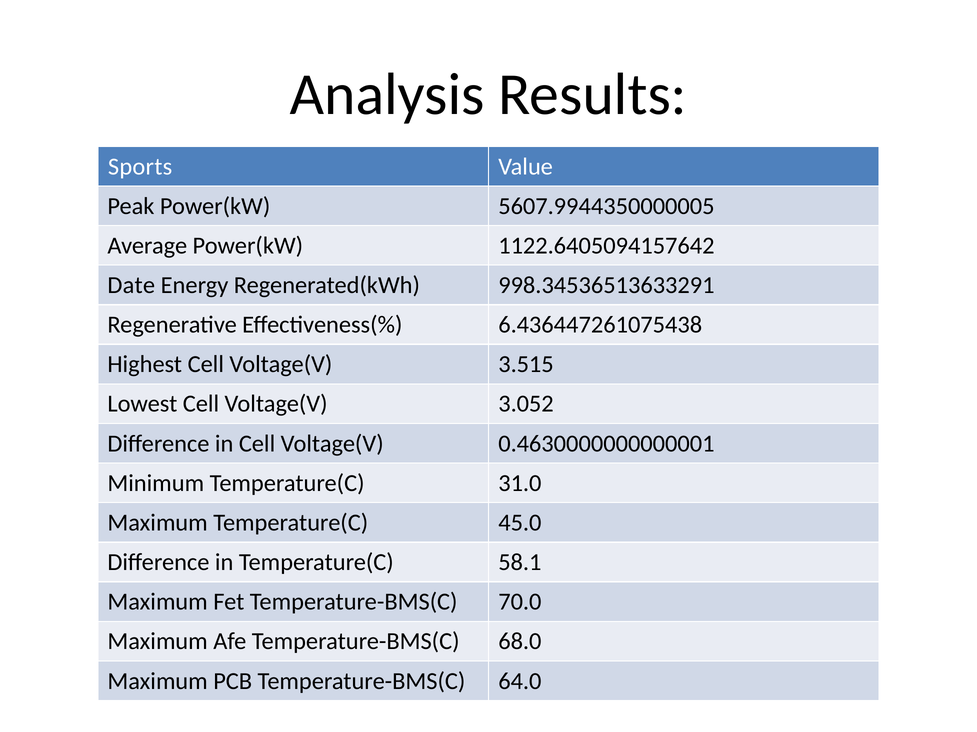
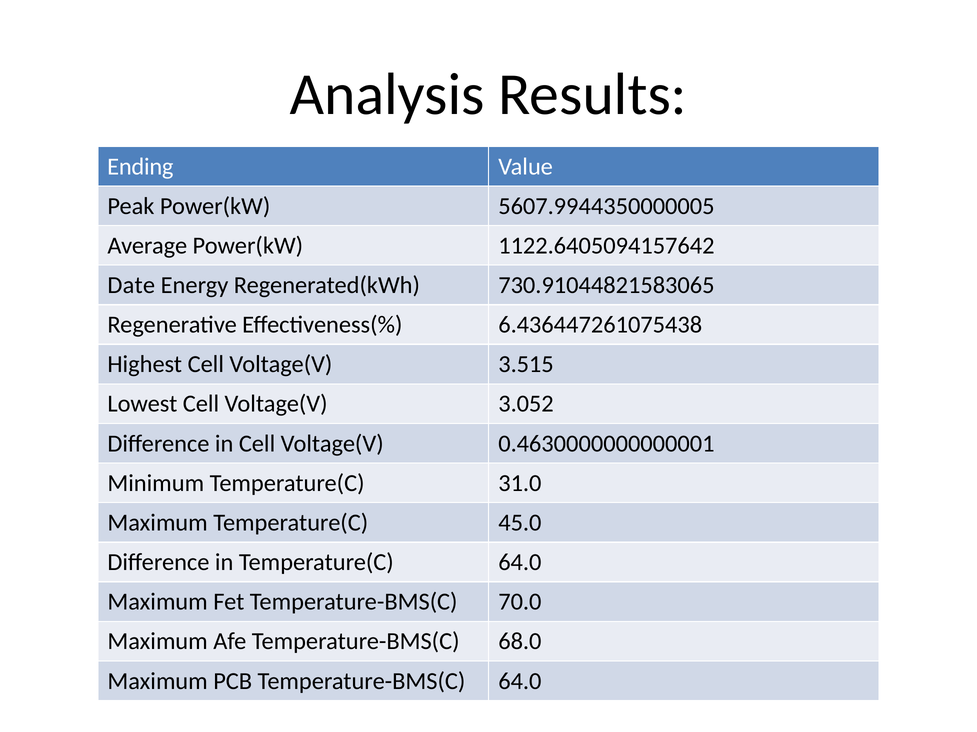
Sports: Sports -> Ending (140, 167)
998.34536513633291: 998.34536513633291 -> 730.91044821583065 (606, 286)
Temperature(C 58.1: 58.1 -> 64.0 (520, 563)
